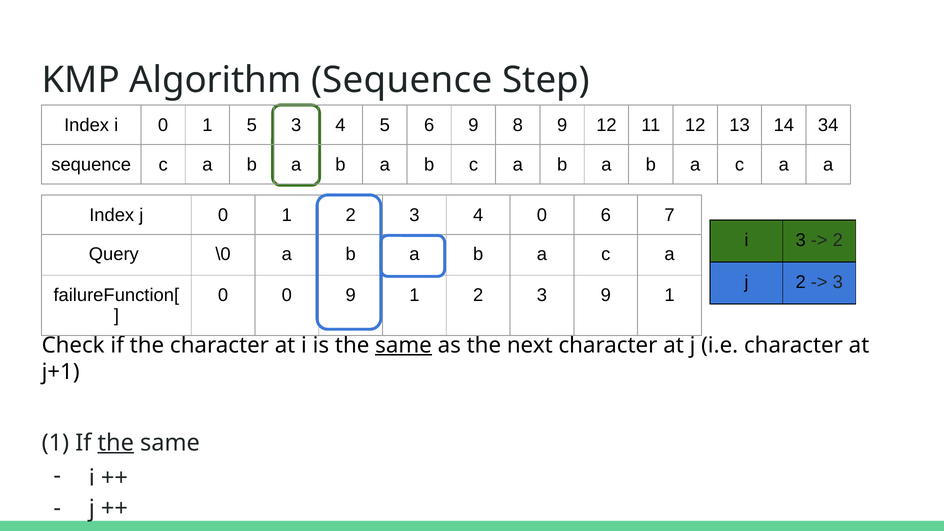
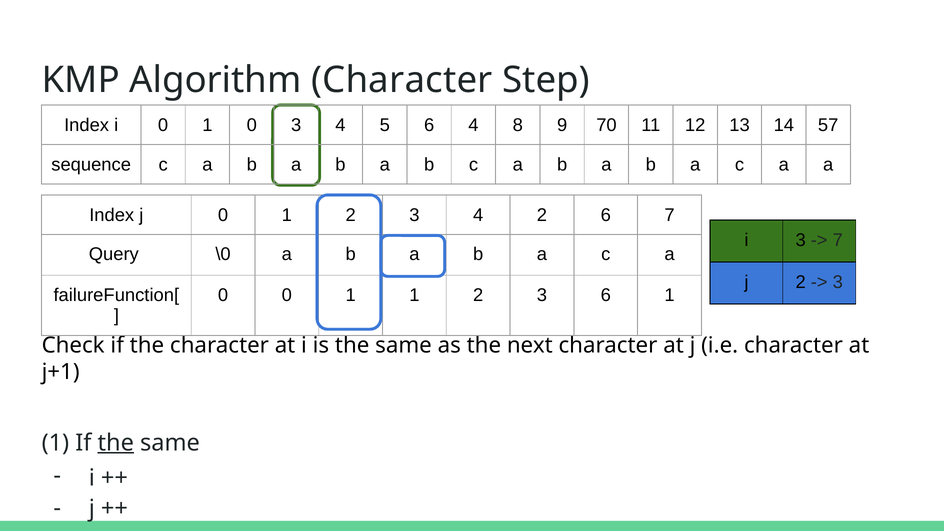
Algorithm Sequence: Sequence -> Character (402, 80)
1 5: 5 -> 0 (252, 125)
6 9: 9 -> 4 (473, 125)
9 12: 12 -> 70 (606, 125)
34: 34 -> 57 (828, 125)
4 0: 0 -> 2 (542, 215)
2: 2 -> 7 (838, 240)
0 0 9: 9 -> 1 (351, 295)
3 9: 9 -> 6 (606, 295)
same underline: present -> none (404, 345)
